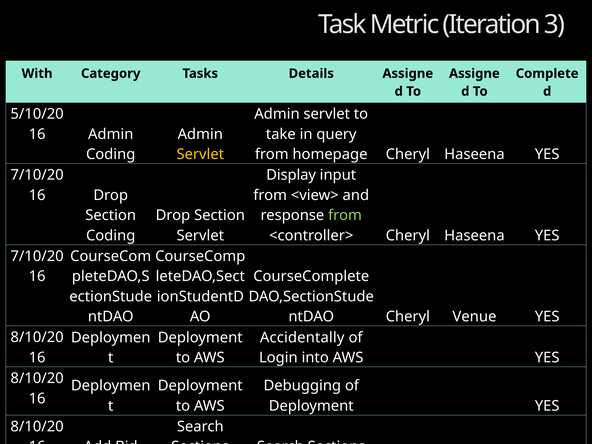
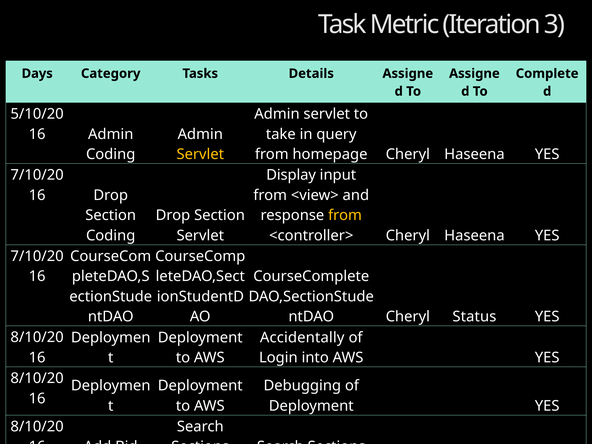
With: With -> Days (37, 74)
from colour: light green -> yellow (345, 215)
Venue: Venue -> Status (474, 317)
